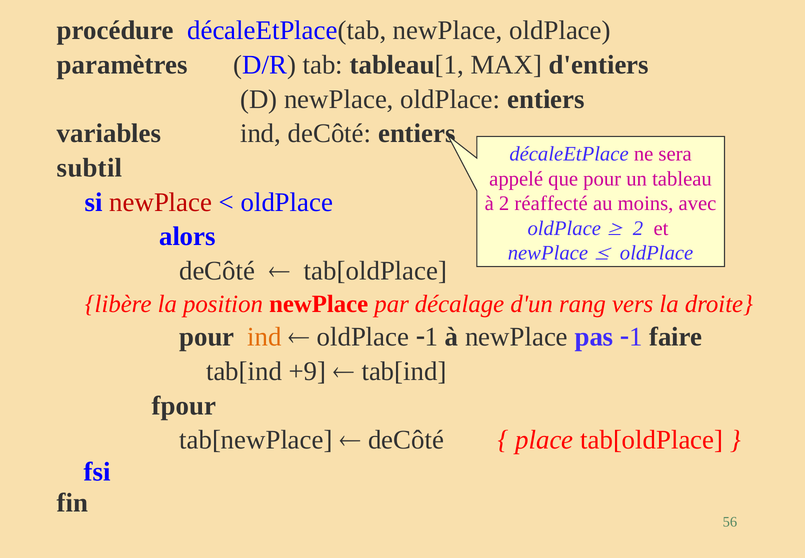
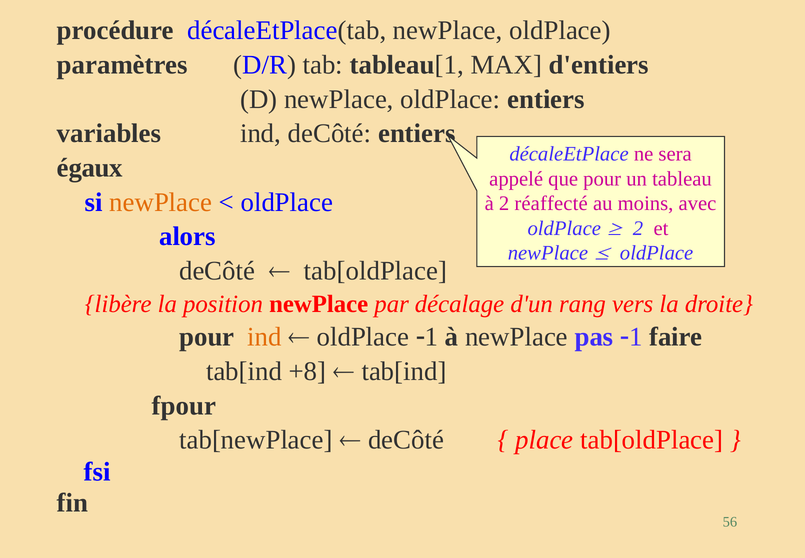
subtil: subtil -> égaux (90, 168)
newPlace colour: red -> orange (161, 202)
+9: +9 -> +8 (308, 371)
